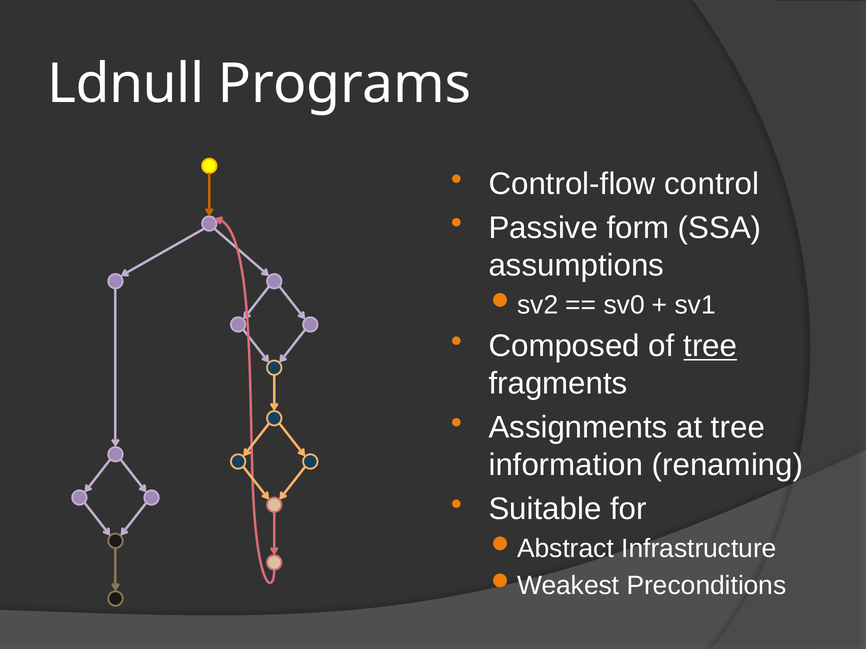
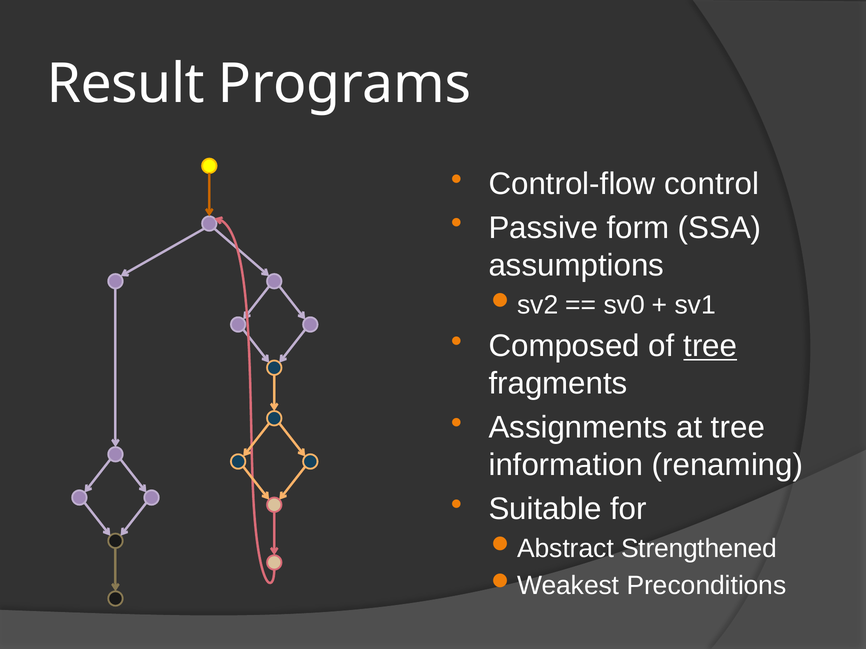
Ldnull: Ldnull -> Result (126, 84)
Infrastructure: Infrastructure -> Strengthened (699, 549)
